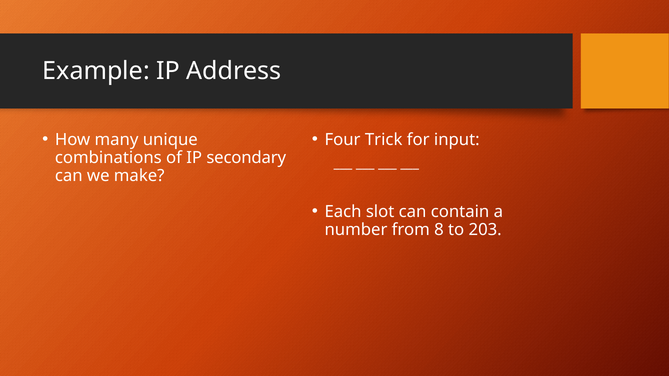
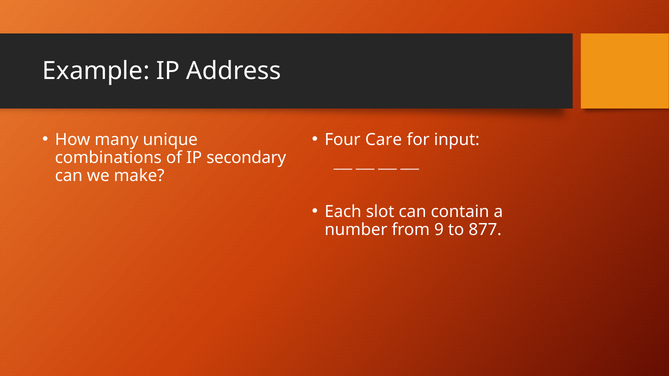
Trick: Trick -> Care (384, 140)
8: 8 -> 9 (439, 230)
203: 203 -> 877 (485, 230)
